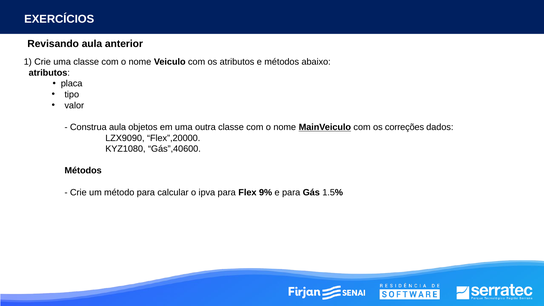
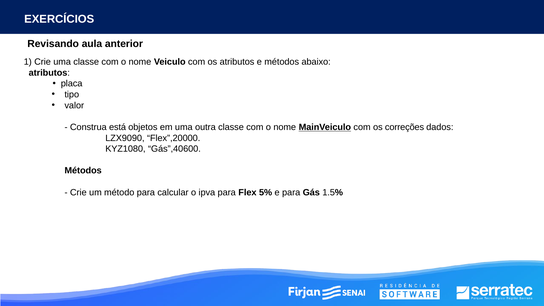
Construa aula: aula -> está (118, 127)
9%: 9% -> 5% (266, 192)
